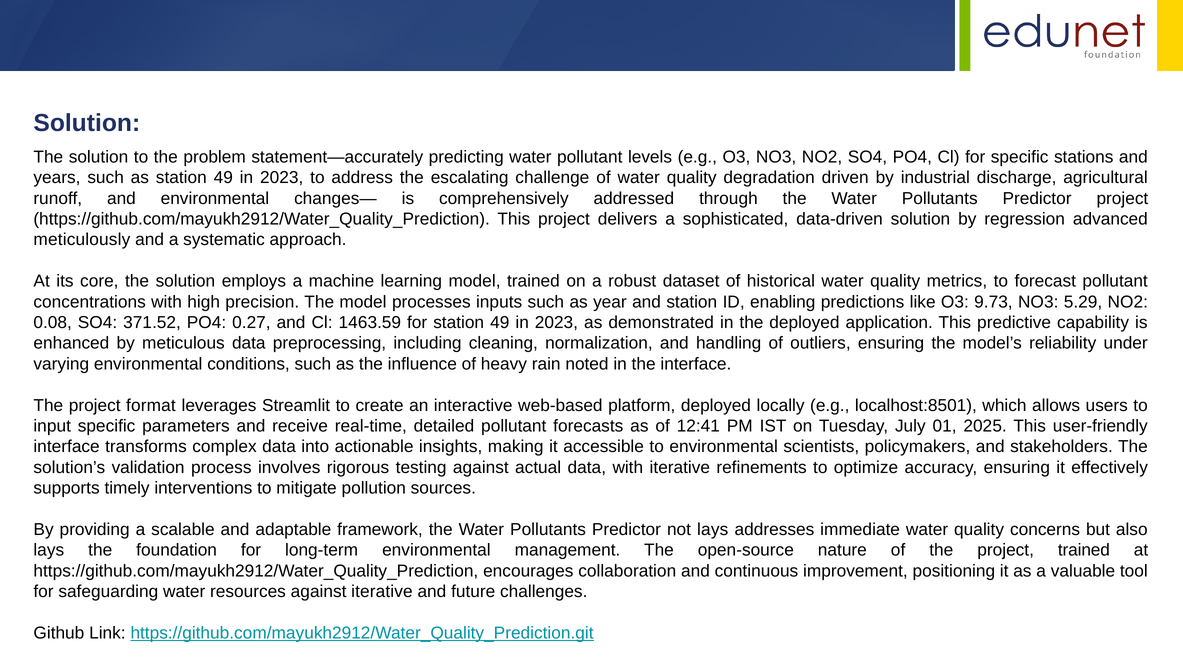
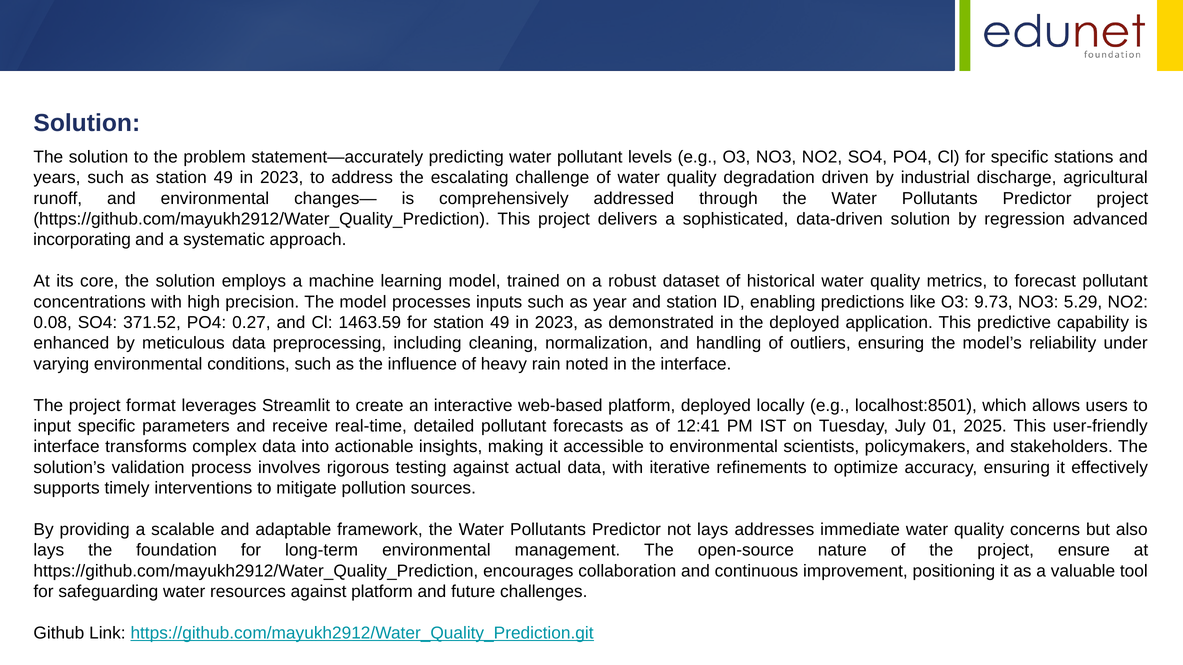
meticulously: meticulously -> incorporating (82, 240)
project trained: trained -> ensure (1084, 551)
against iterative: iterative -> platform (382, 592)
